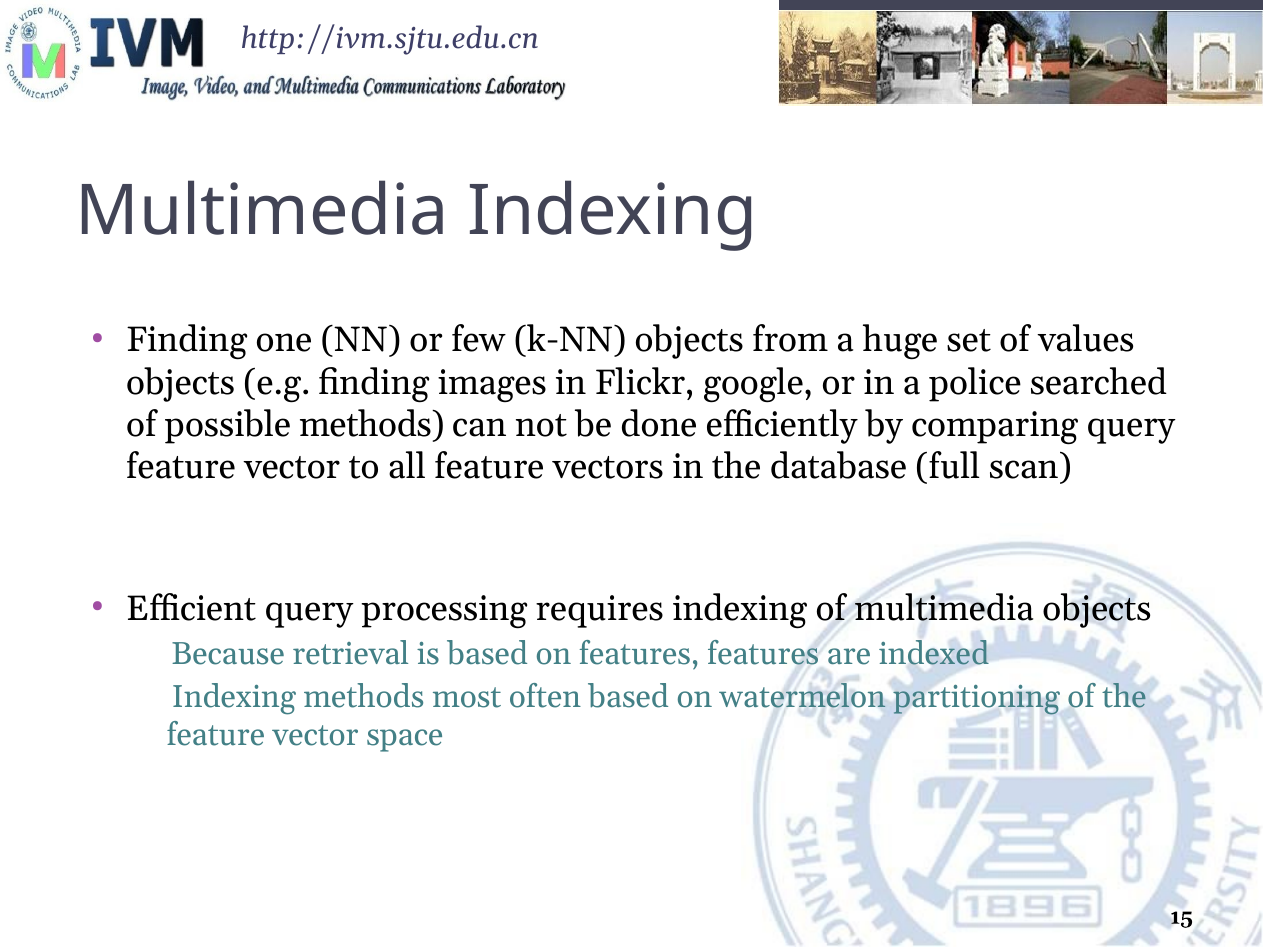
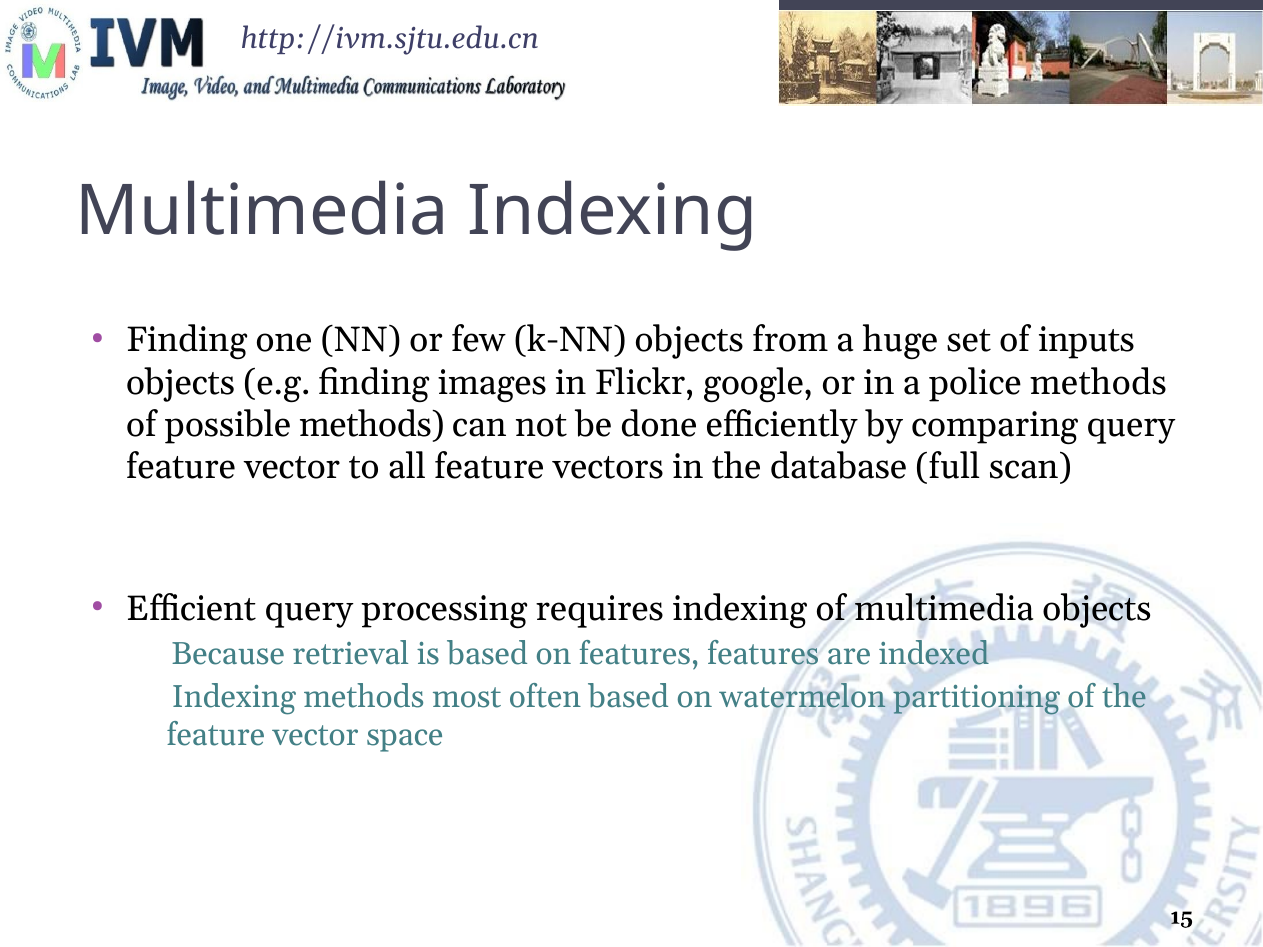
values: values -> inputs (1086, 340)
police searched: searched -> methods (1098, 383)
